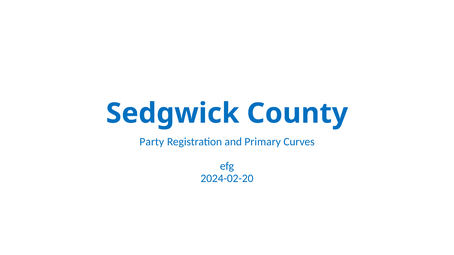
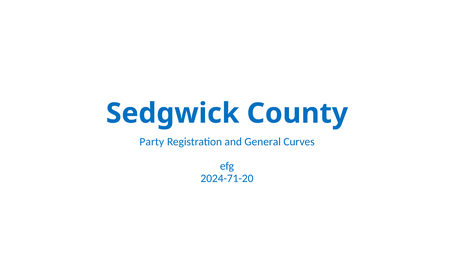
Primary: Primary -> General (263, 142)
2024-02-20: 2024-02-20 -> 2024-71-20 (227, 179)
